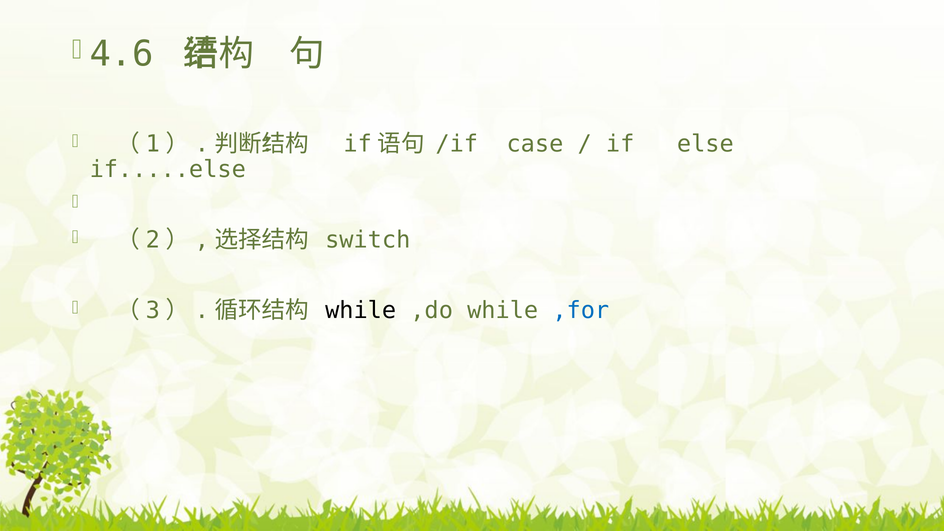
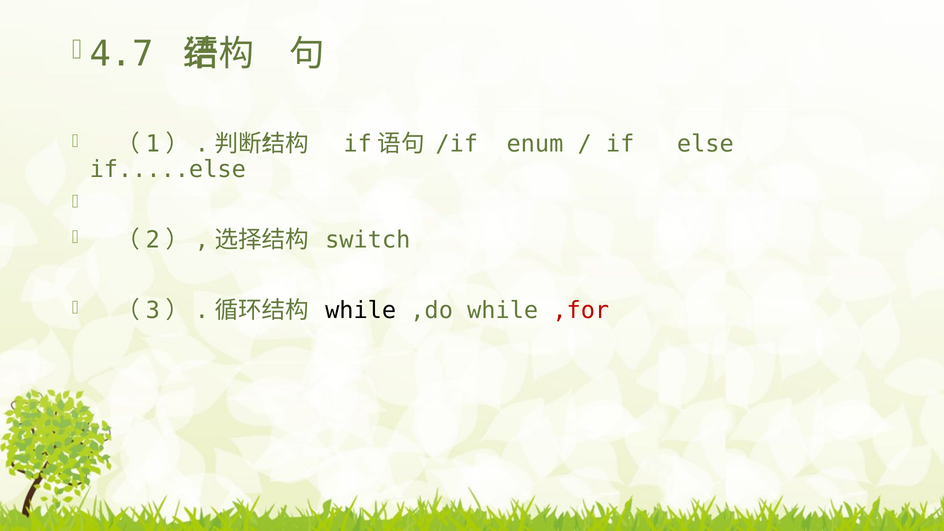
4.6: 4.6 -> 4.7 (122, 54)
case: case -> enum (535, 144)
,for colour: blue -> red (581, 311)
